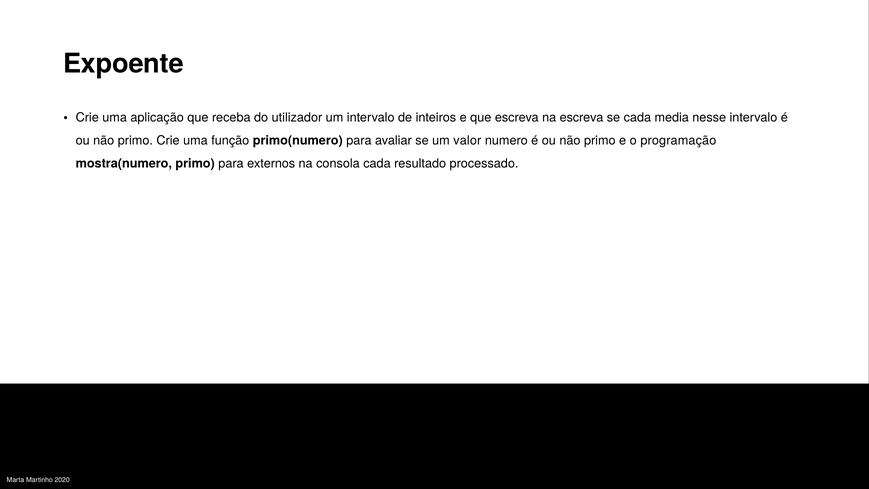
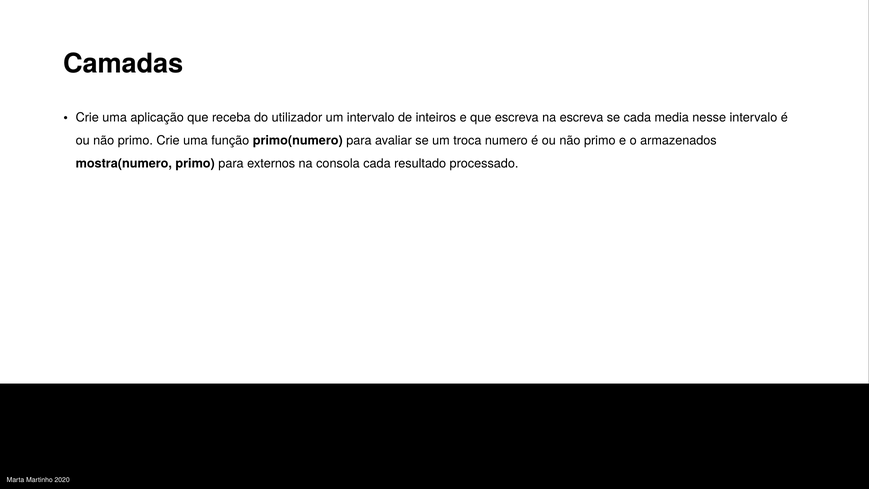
Expoente: Expoente -> Camadas (123, 64)
valor: valor -> troca (467, 141)
programação: programação -> armazenados (678, 141)
